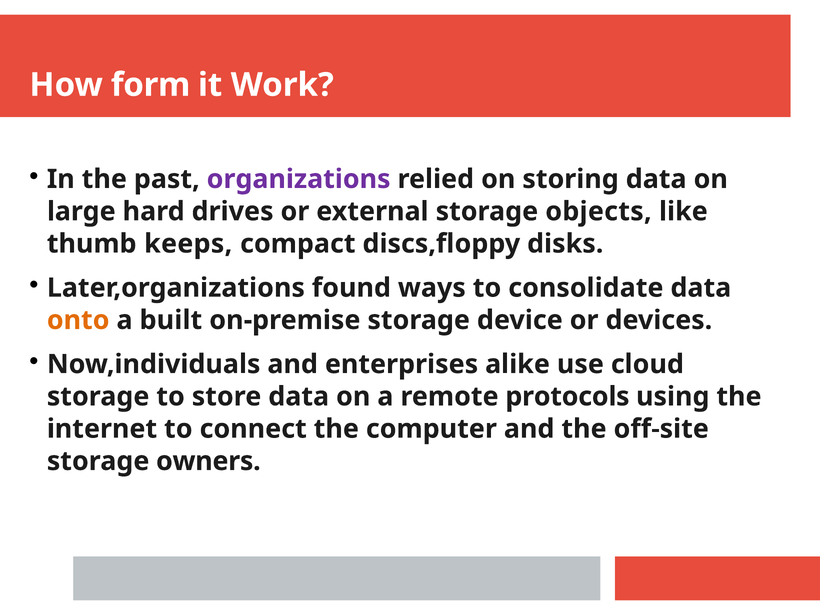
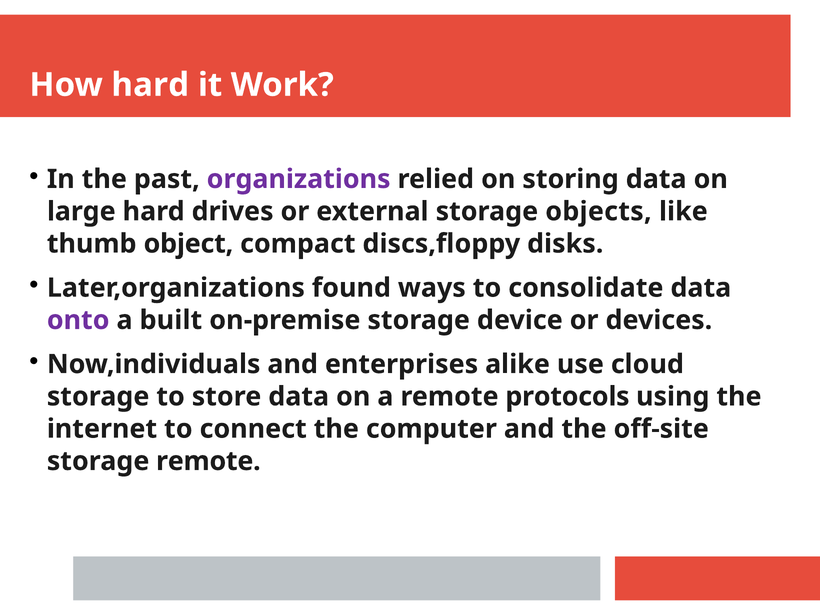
How form: form -> hard (150, 85)
keeps: keeps -> object (188, 244)
onto colour: orange -> purple (78, 320)
storage owners: owners -> remote (208, 461)
